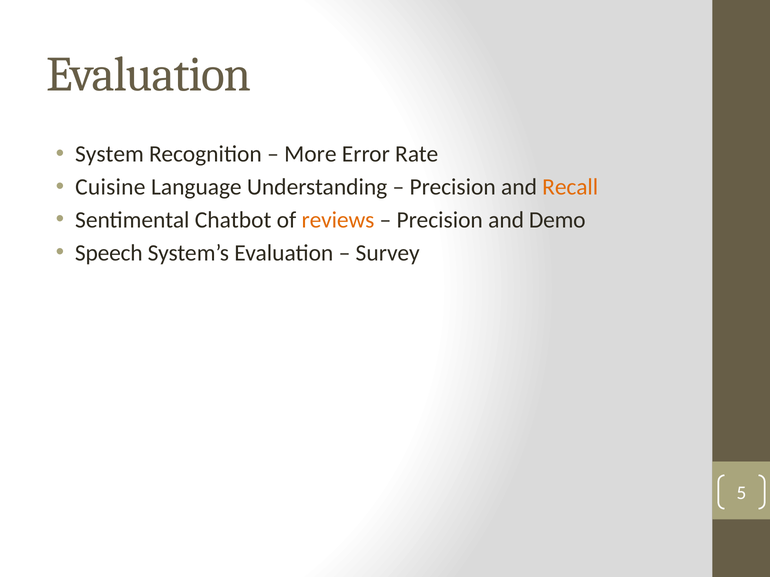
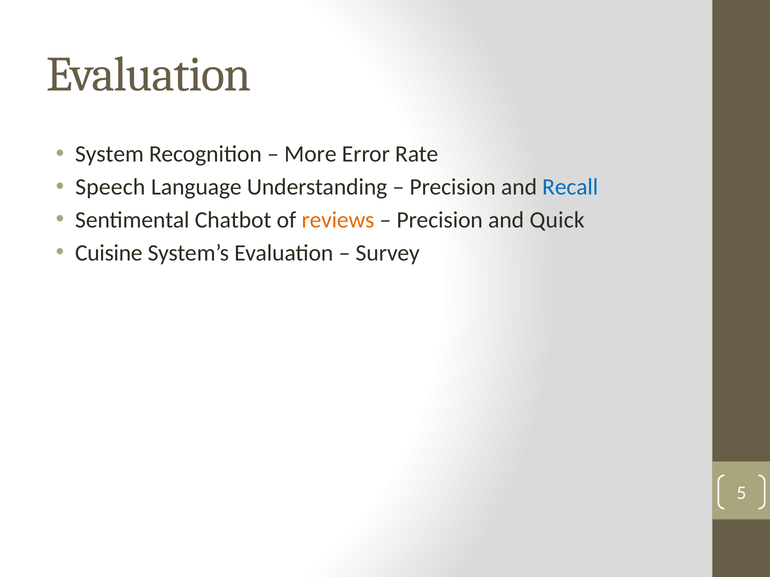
Cuisine: Cuisine -> Speech (110, 187)
Recall colour: orange -> blue (570, 187)
Demo: Demo -> Quick (557, 220)
Speech: Speech -> Cuisine (109, 253)
